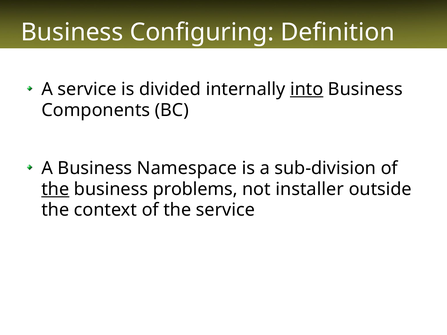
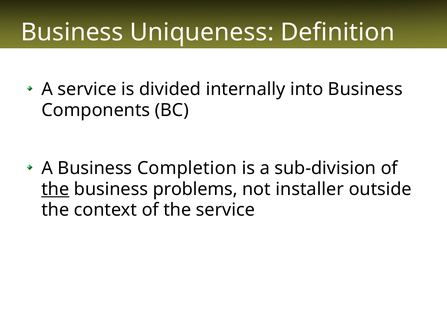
Configuring: Configuring -> Uniqueness (202, 32)
into underline: present -> none (307, 89)
Namespace: Namespace -> Completion (187, 168)
